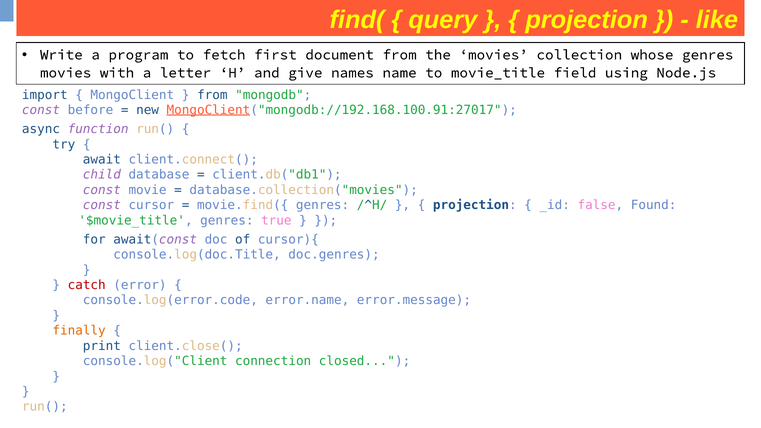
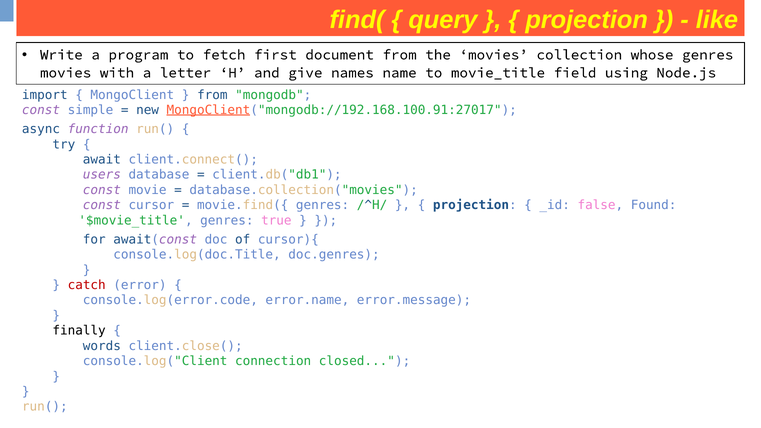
before: before -> simple (90, 110)
child: child -> users (102, 175)
finally colour: orange -> black (79, 331)
print: print -> words (102, 346)
